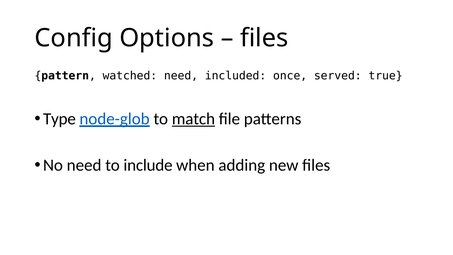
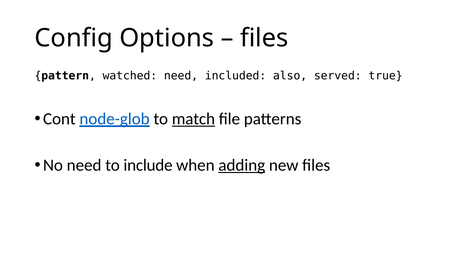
once: once -> also (290, 76)
Type: Type -> Cont (59, 119)
adding underline: none -> present (242, 165)
